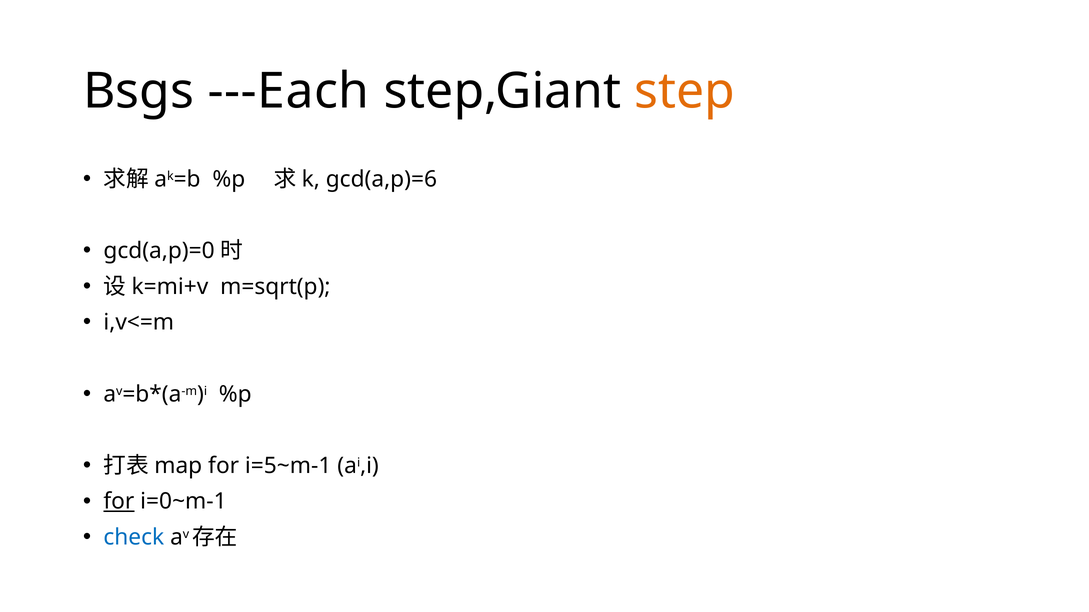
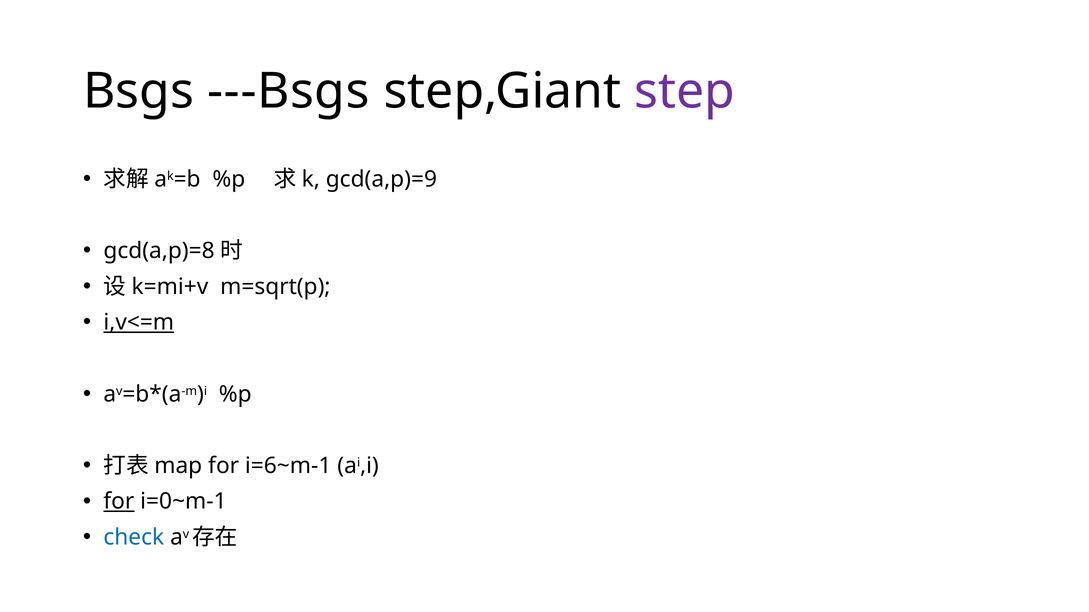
---Each: ---Each -> ---Bsgs (288, 91)
step colour: orange -> purple (685, 91)
gcd(a,p)=6: gcd(a,p)=6 -> gcd(a,p)=9 (381, 179)
gcd(a,p)=0: gcd(a,p)=0 -> gcd(a,p)=8 (159, 251)
i,v<=m underline: none -> present (139, 323)
i=5~m-1: i=5~m-1 -> i=6~m-1 (288, 466)
